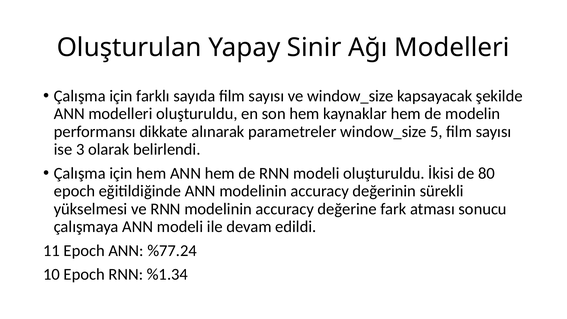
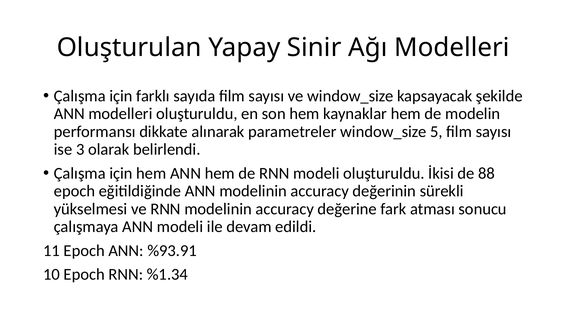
80: 80 -> 88 (487, 173)
%77.24: %77.24 -> %93.91 (172, 251)
